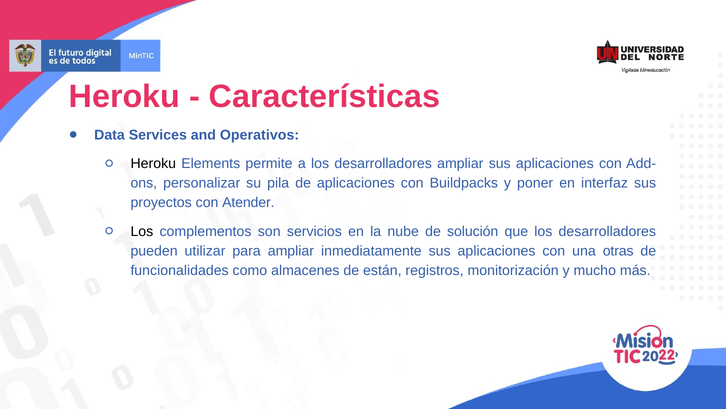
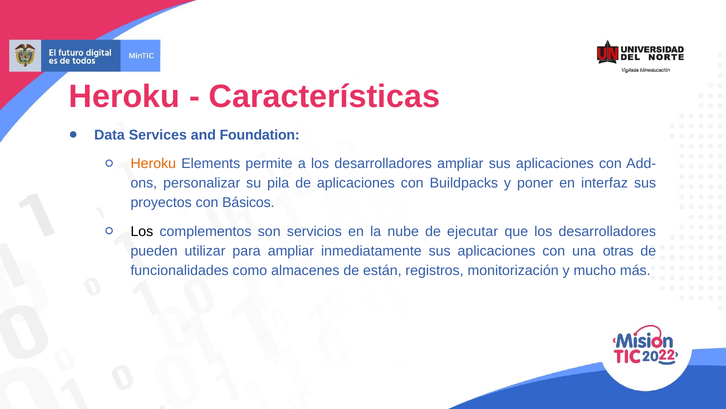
Operativos: Operativos -> Foundation (260, 135)
Heroku colour: black -> orange (153, 164)
Atender: Atender -> Básicos (248, 202)
solución: solución -> ejecutar (473, 231)
